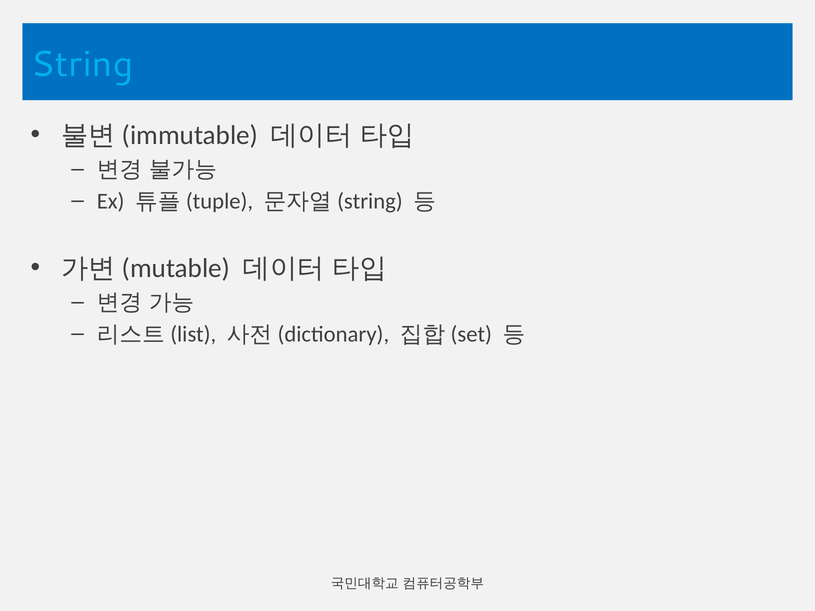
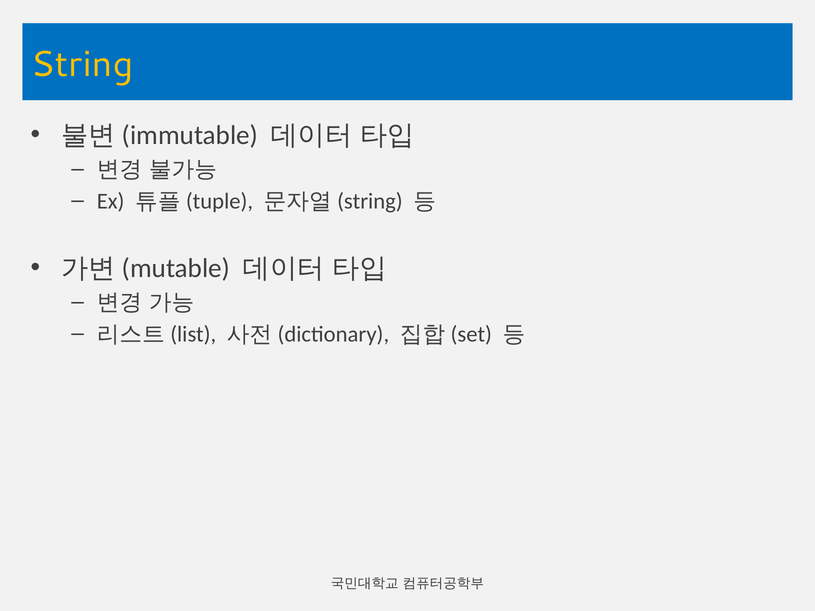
String colour: light blue -> yellow (82, 64)
